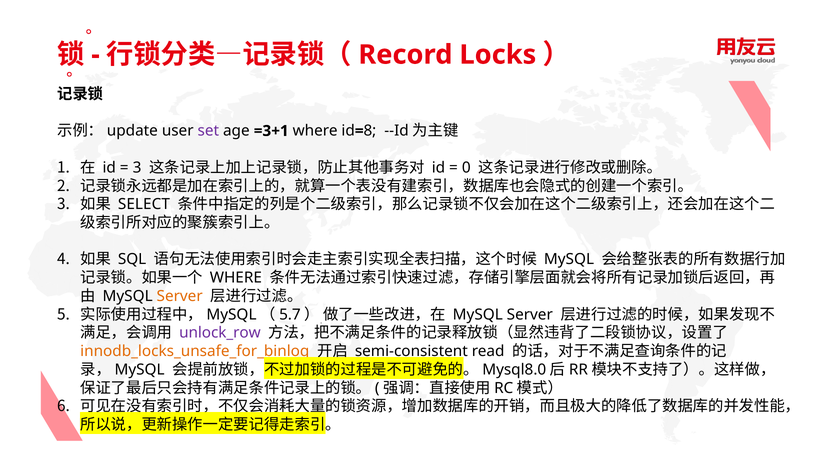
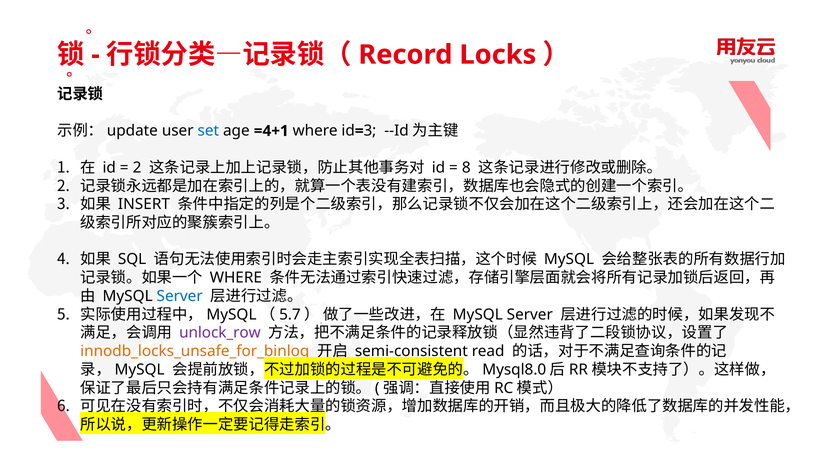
set colour: purple -> blue (208, 131)
=3+1: =3+1 -> =4+1 (271, 131)
8: 8 -> 3 (370, 131)
3: 3 -> 2 (137, 168)
0: 0 -> 8 (466, 168)
SELECT: SELECT -> INSERT (144, 205)
Server colour: orange -> blue (180, 297)
